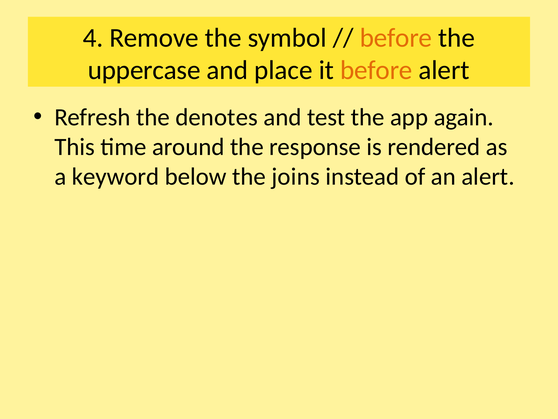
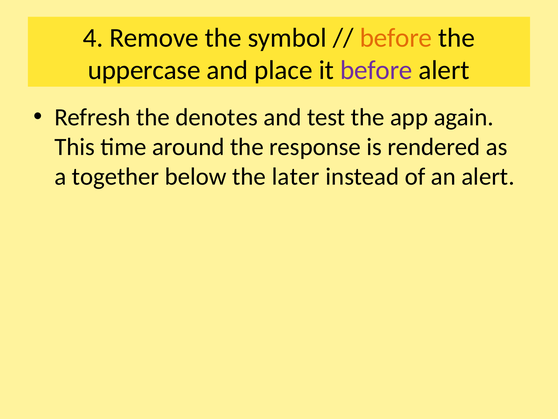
before colour: orange -> purple (376, 70)
keyword: keyword -> together (116, 177)
joins: joins -> later (296, 177)
